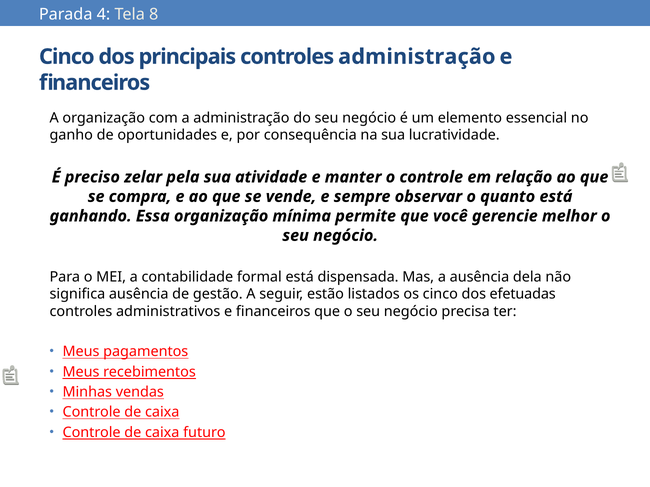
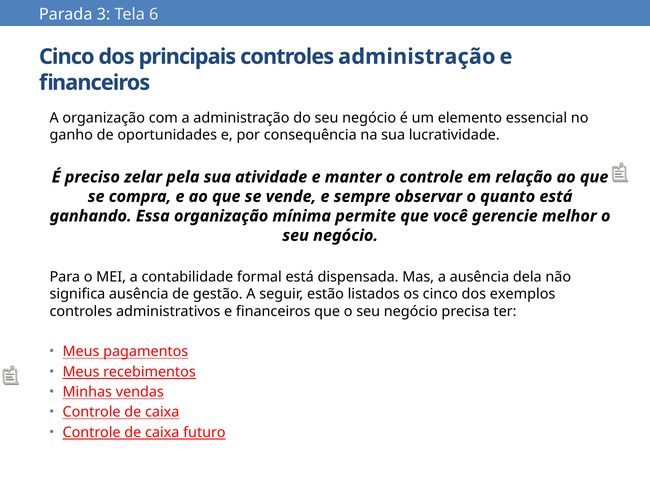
4: 4 -> 3 (104, 15)
8: 8 -> 6 (154, 15)
efetuadas: efetuadas -> exemplos (523, 294)
